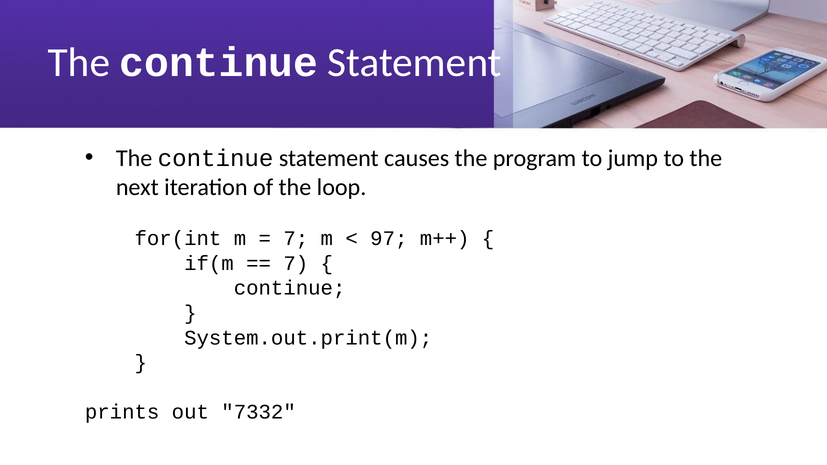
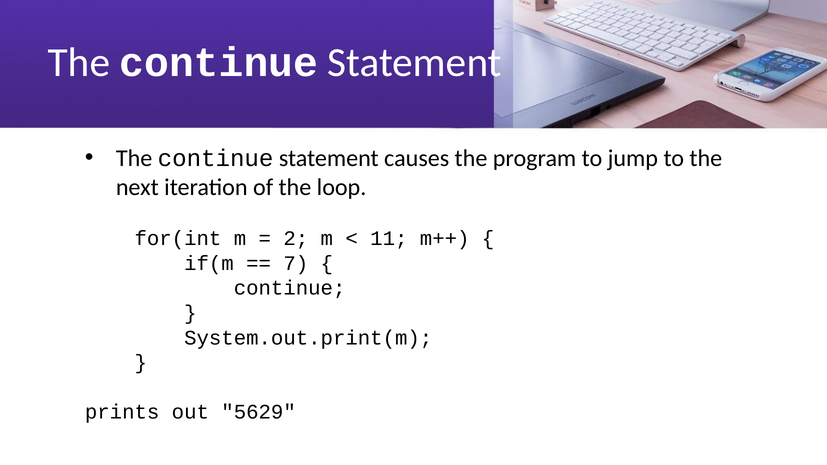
7: 7 -> 2 (296, 239)
97: 97 -> 11 (389, 239)
7332: 7332 -> 5629 (259, 412)
